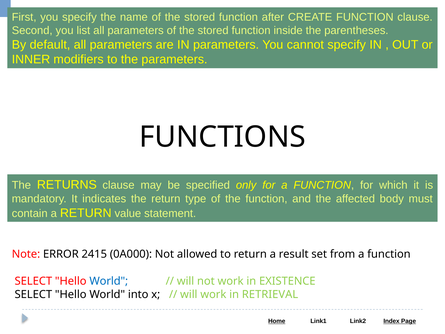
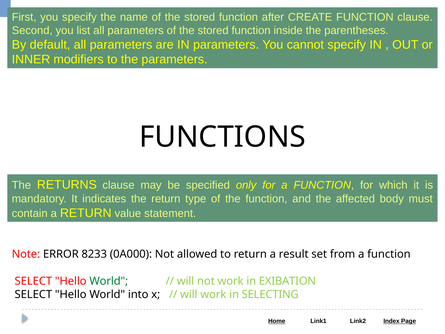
2415: 2415 -> 8233 (94, 254)
World colour: blue -> green (109, 281)
EXISTENCE: EXISTENCE -> EXIBATION (287, 281)
RETRIEVAL: RETRIEVAL -> SELECTING (270, 294)
